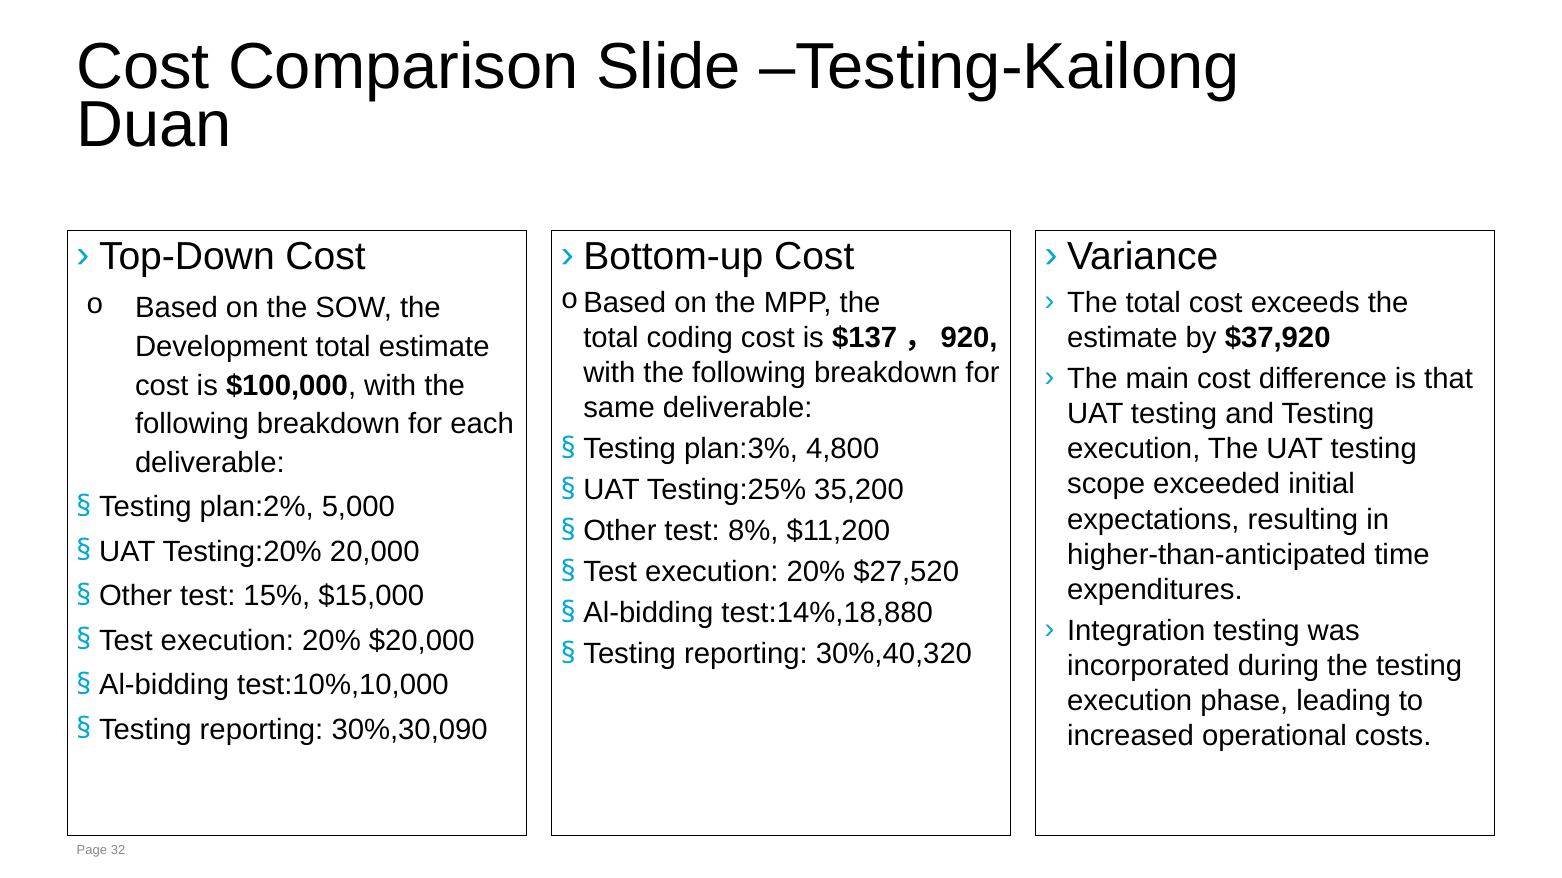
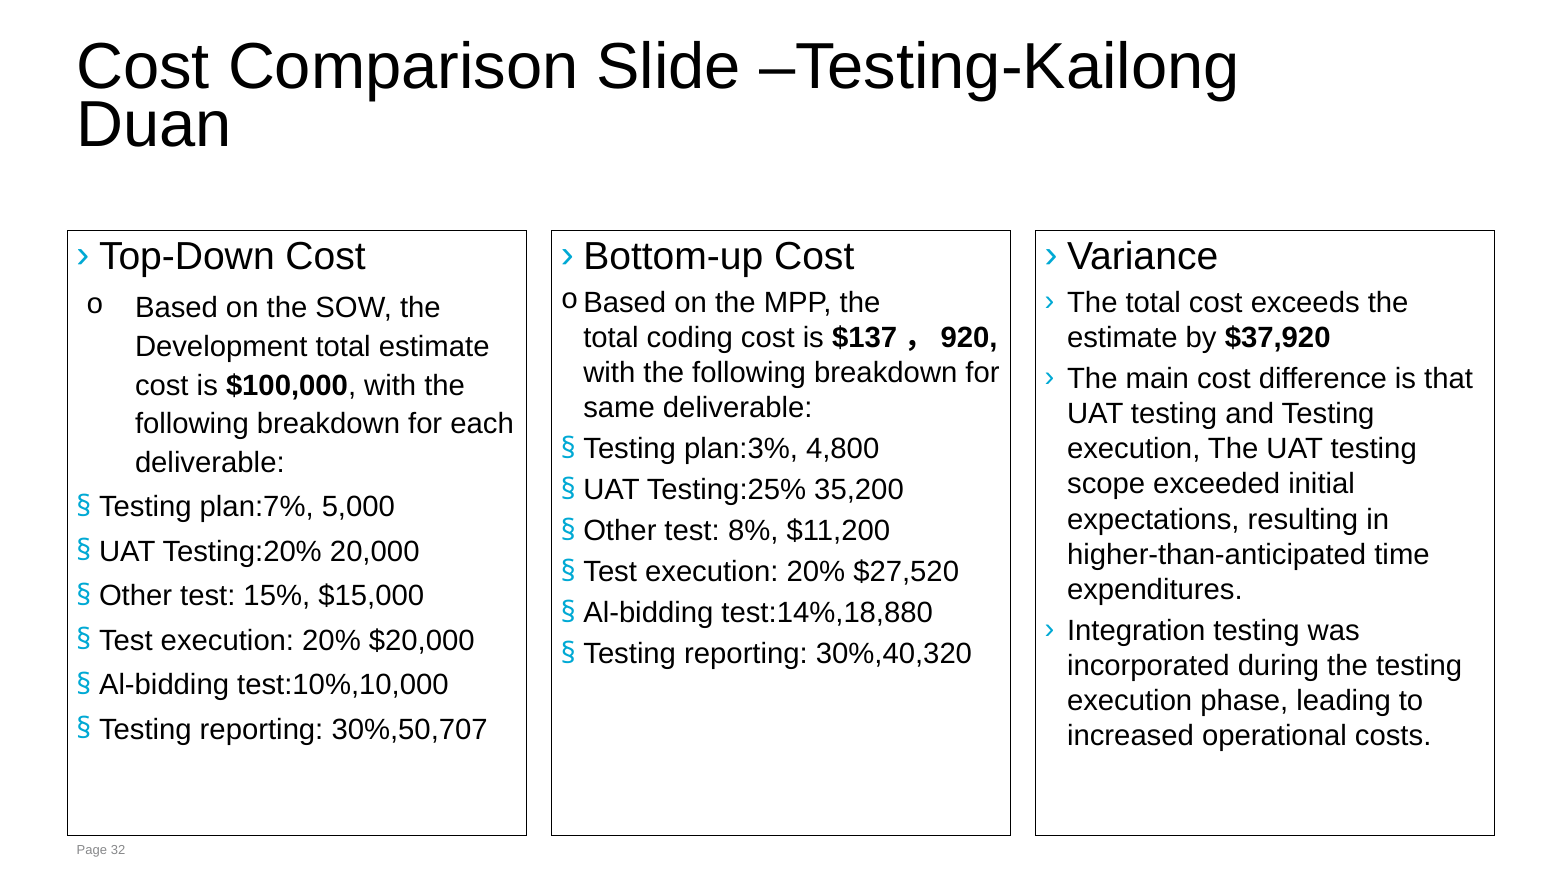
plan:2%: plan:2% -> plan:7% (257, 508)
30%,30,090: 30%,30,090 -> 30%,50,707 (410, 730)
